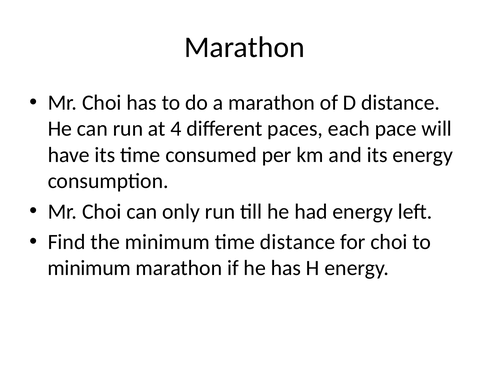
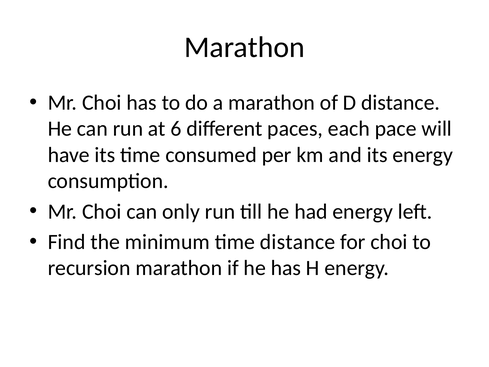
4: 4 -> 6 (176, 129)
minimum: minimum -> recursion (89, 268)
